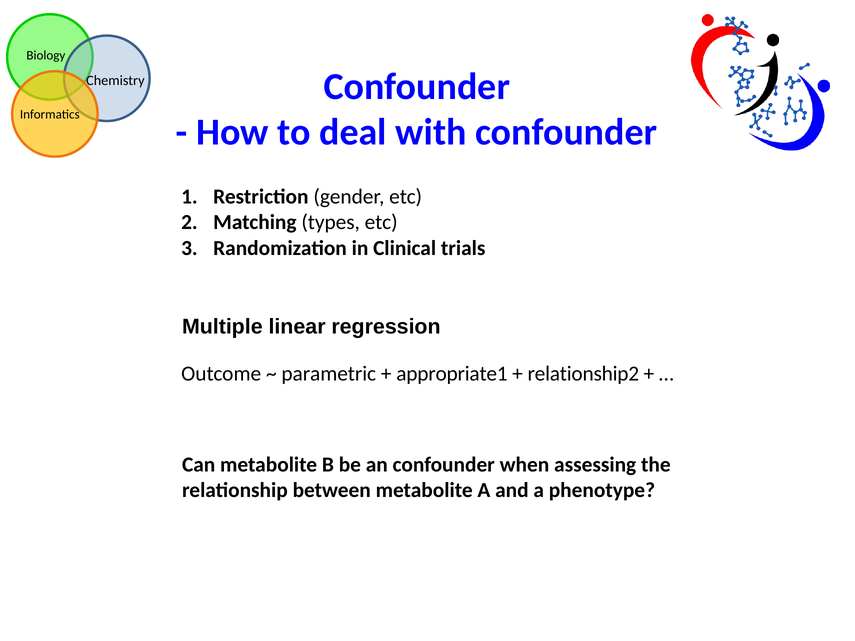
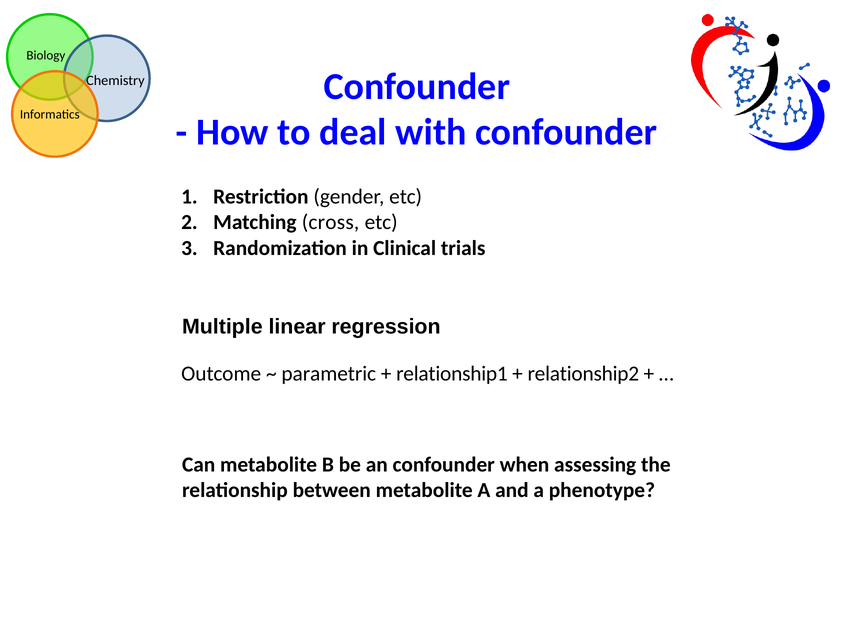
types: types -> cross (331, 222)
appropriate1: appropriate1 -> relationship1 (452, 374)
